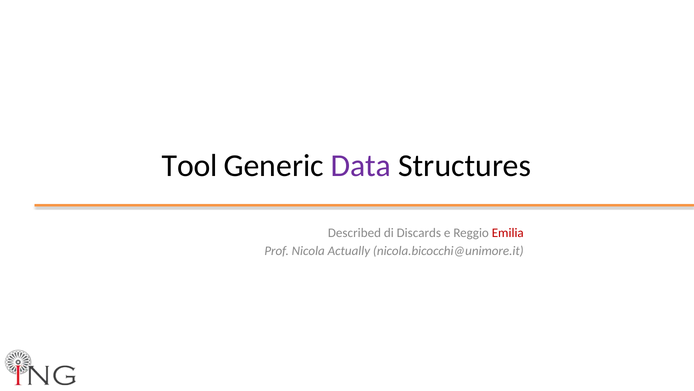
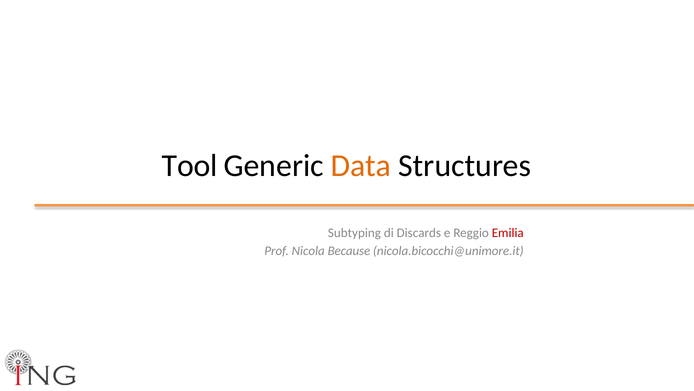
Data colour: purple -> orange (361, 165)
Described: Described -> Subtyping (354, 233)
Actually: Actually -> Because (349, 251)
